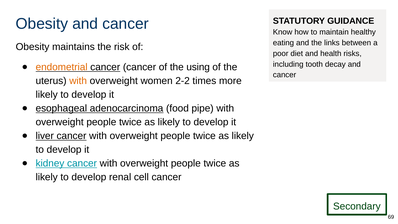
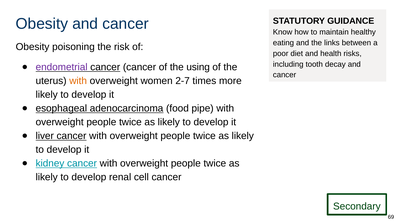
maintains: maintains -> poisoning (73, 47)
endometrial colour: orange -> purple (62, 67)
2-2: 2-2 -> 2-7 (183, 81)
